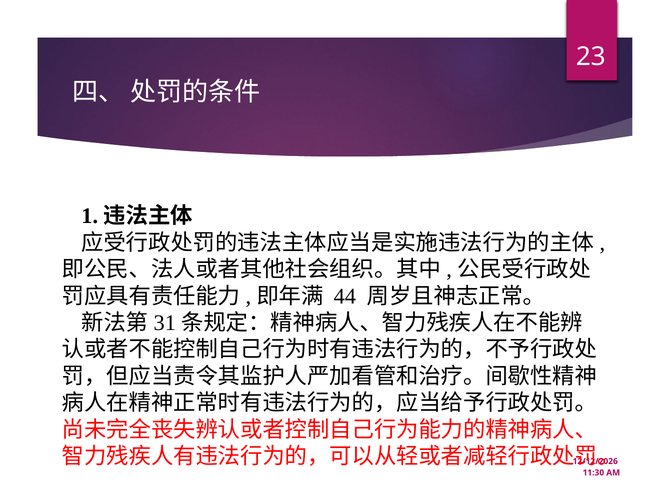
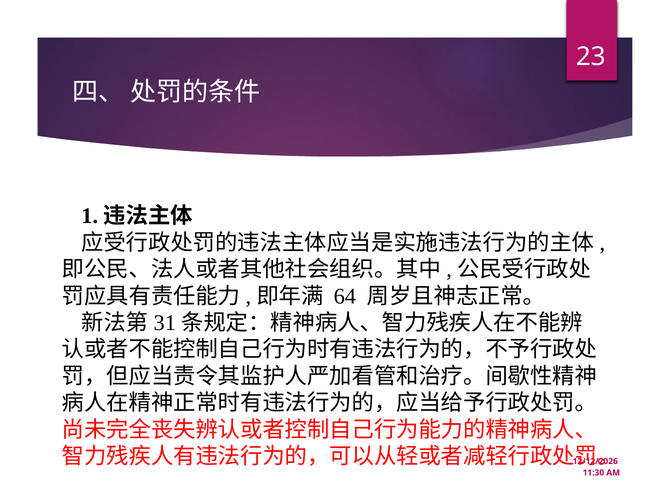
44: 44 -> 64 (345, 297)
